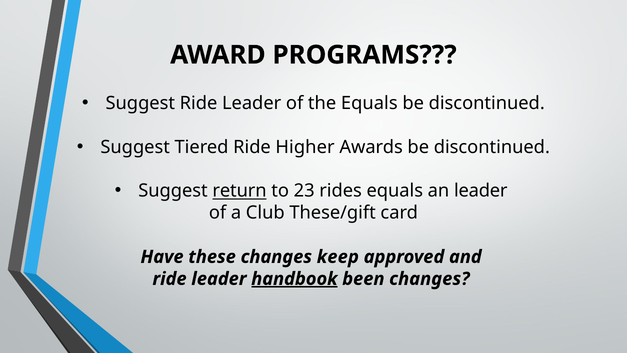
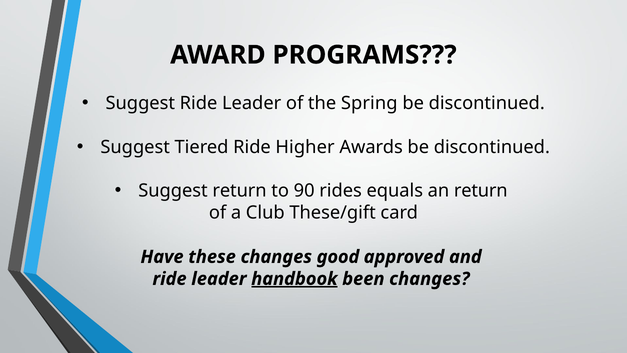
the Equals: Equals -> Spring (369, 103)
return underline: present -> none (240, 191)
23: 23 -> 90 (304, 191)
an leader: leader -> return (481, 191)
keep: keep -> good (338, 257)
